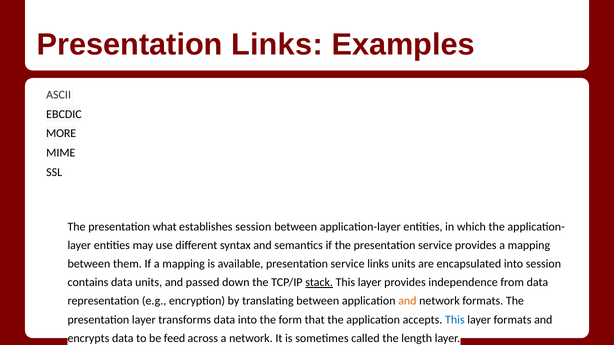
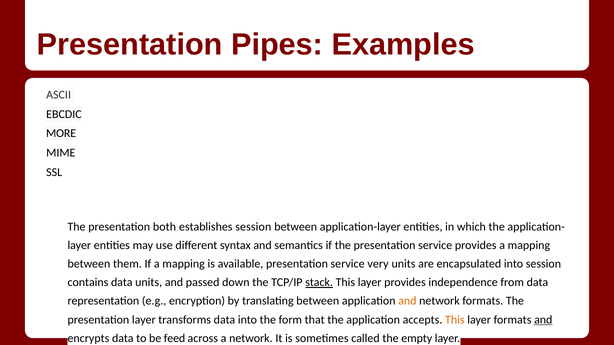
Presentation Links: Links -> Pipes (277, 45)
what: what -> both (164, 227)
service links: links -> very (378, 264)
This colour: blue -> orange (455, 320)
and underline: none -> present (543, 320)
length: length -> empty (417, 339)
